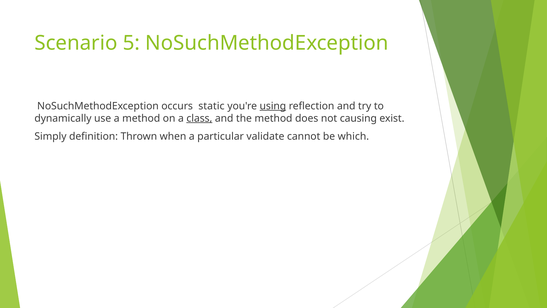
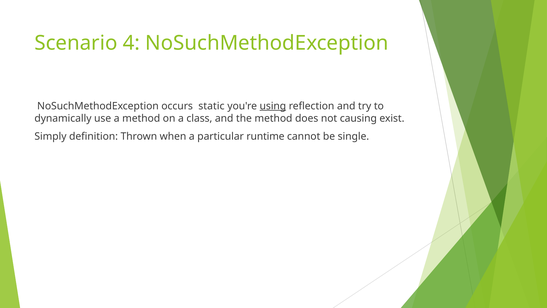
5: 5 -> 4 (131, 43)
class underline: present -> none (199, 118)
validate: validate -> runtime (266, 136)
which: which -> single (353, 136)
